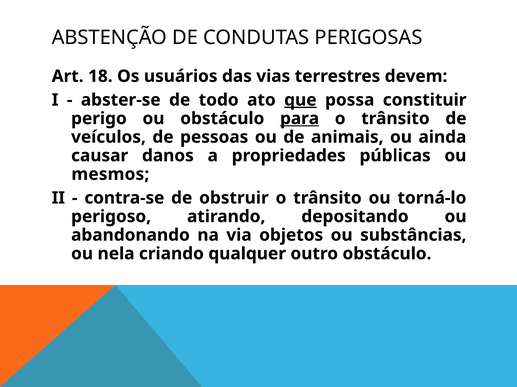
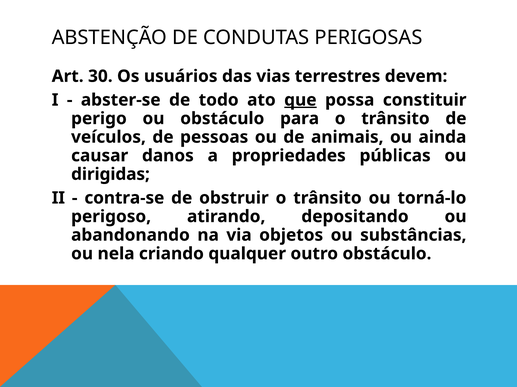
18: 18 -> 30 (100, 76)
para underline: present -> none (300, 119)
mesmos: mesmos -> dirigidas (110, 175)
